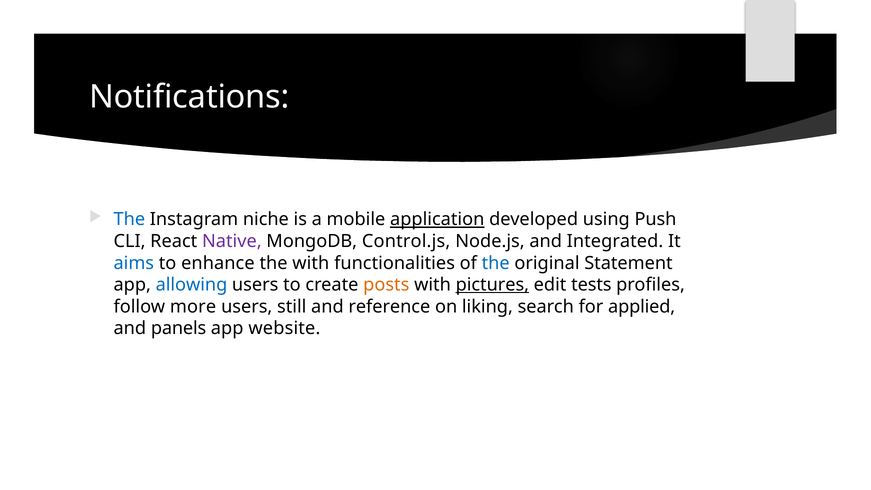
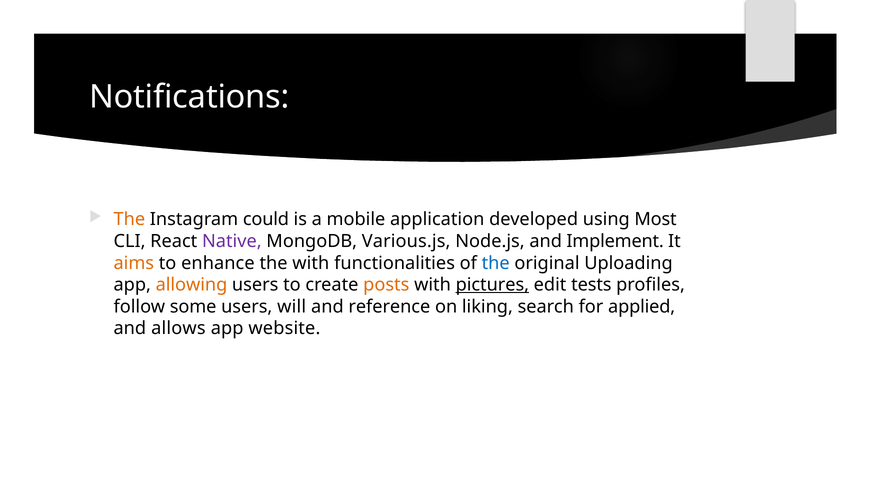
The colour: blue -> orange (129, 219)
niche: niche -> could (266, 219)
application underline: present -> none (437, 219)
Push: Push -> Most (656, 219)
Control.js: Control.js -> Various.js (406, 241)
Integrated: Integrated -> Implement (615, 241)
aims colour: blue -> orange (134, 263)
Statement: Statement -> Uploading (628, 263)
allowing colour: blue -> orange (191, 285)
more: more -> some (193, 307)
still: still -> will (292, 307)
panels: panels -> allows (178, 328)
